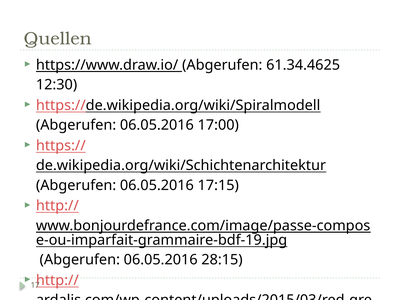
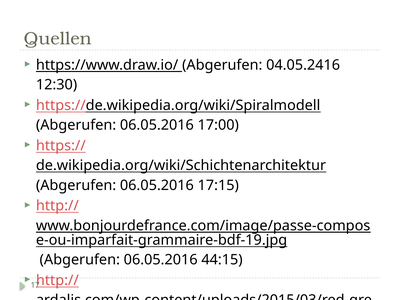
61.34.4625: 61.34.4625 -> 04.05.2416 (303, 65)
28:15: 28:15 -> 44:15 (222, 260)
